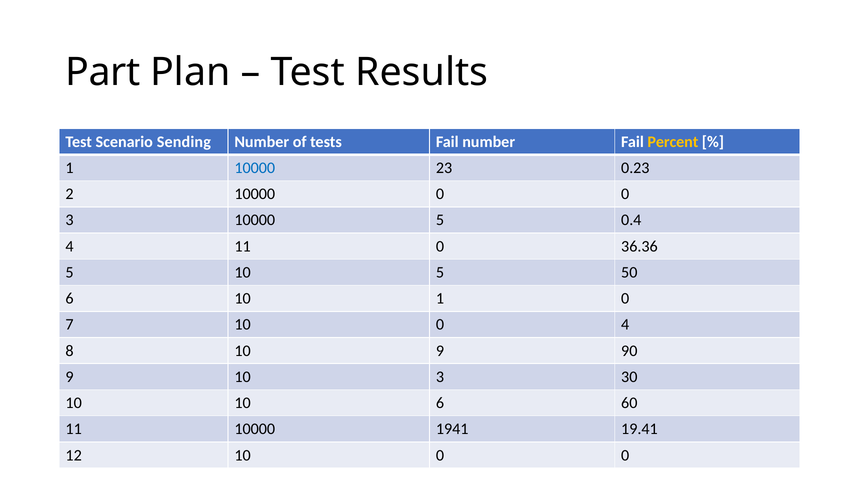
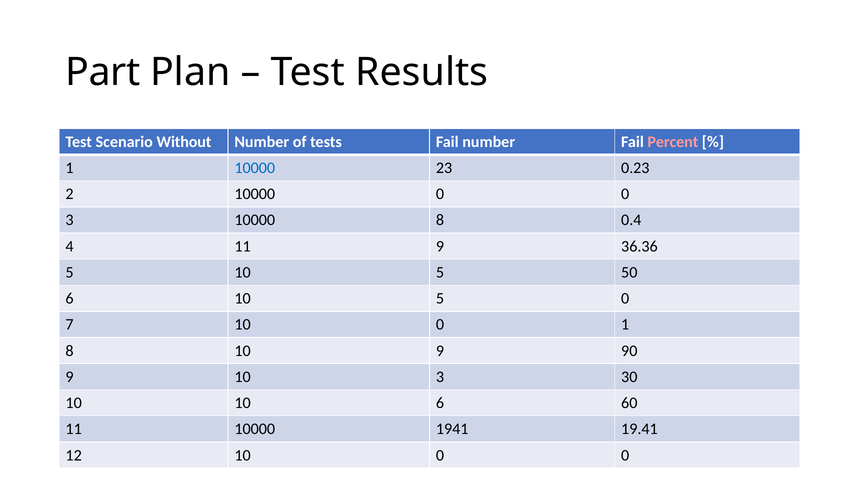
Sending: Sending -> Without (184, 142)
Percent colour: yellow -> pink (673, 142)
10000 5: 5 -> 8 (440, 220)
11 0: 0 -> 9 (440, 246)
6 10 1: 1 -> 5 (440, 299)
0 4: 4 -> 1 (625, 325)
